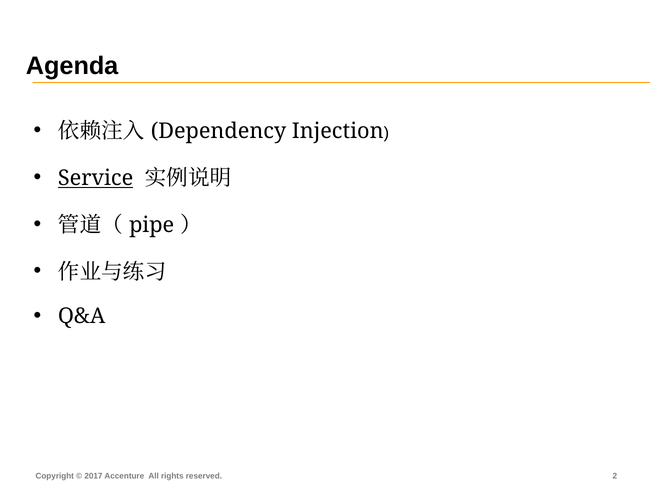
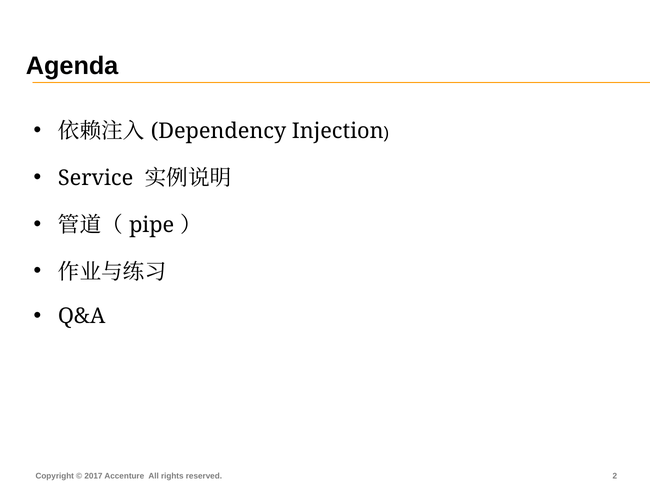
Service underline: present -> none (96, 178)
